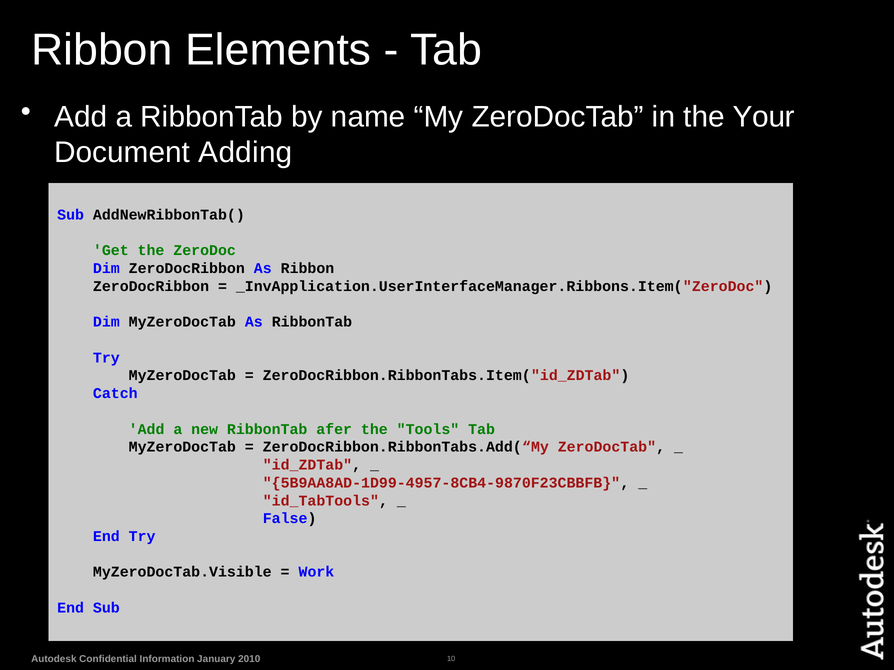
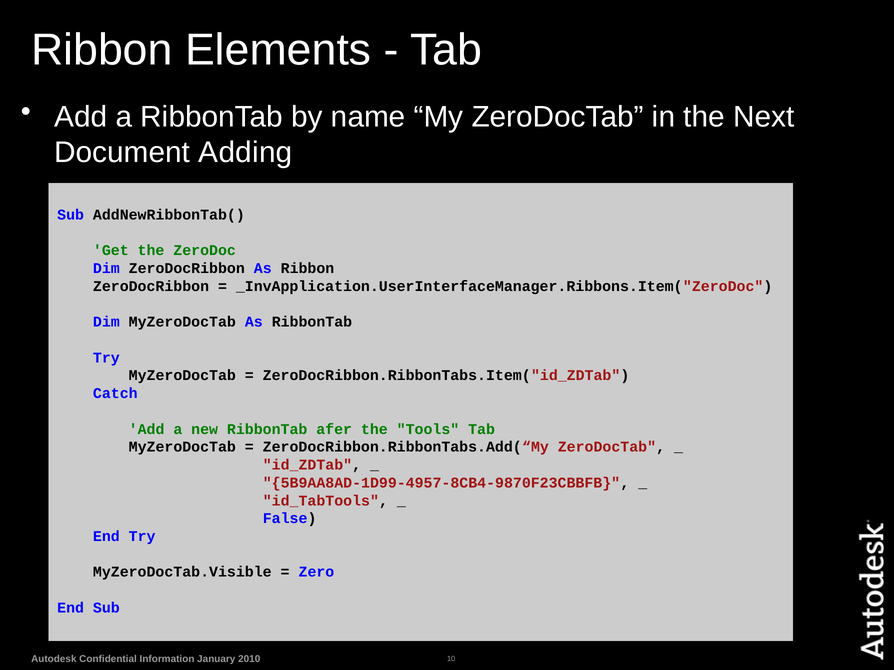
Your: Your -> Next (764, 117)
Work: Work -> Zero (316, 572)
